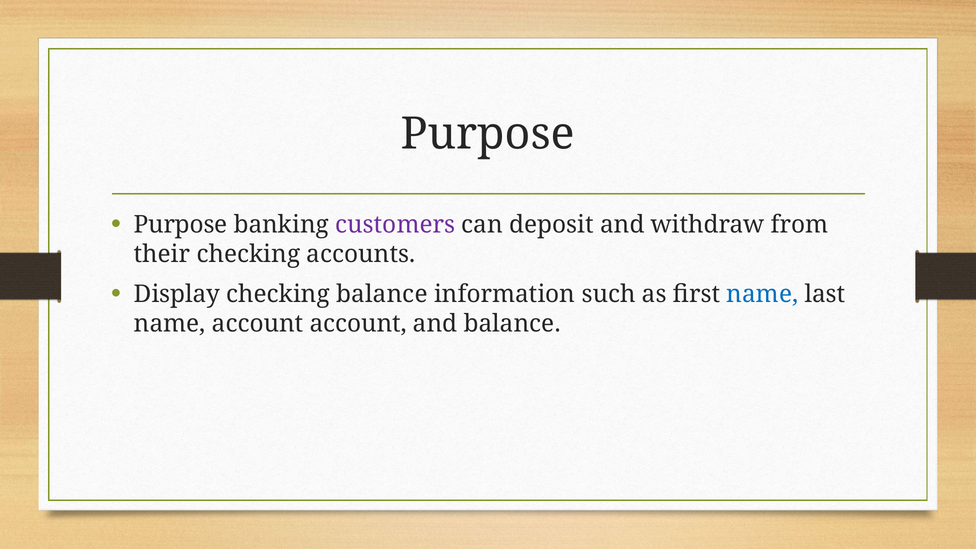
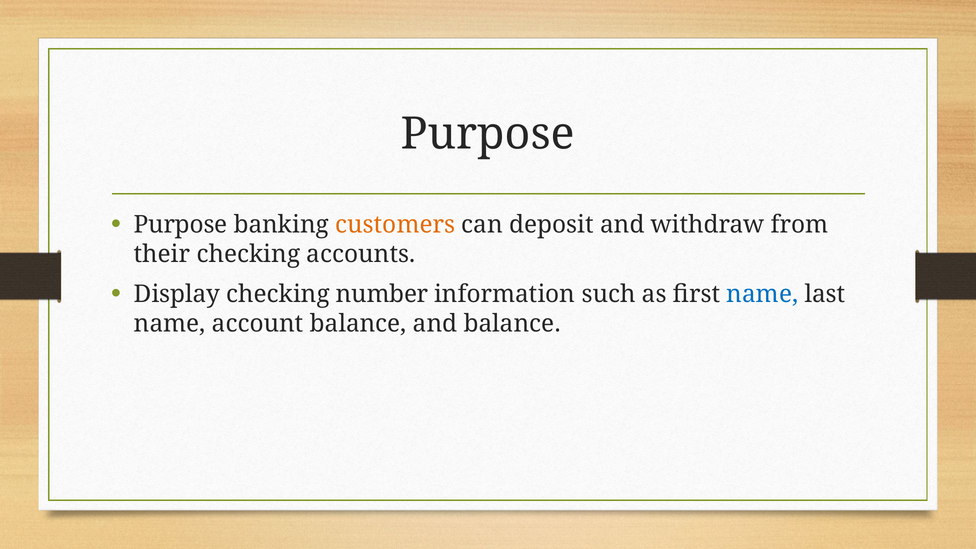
customers colour: purple -> orange (395, 225)
checking balance: balance -> number (382, 294)
account account: account -> balance (358, 324)
